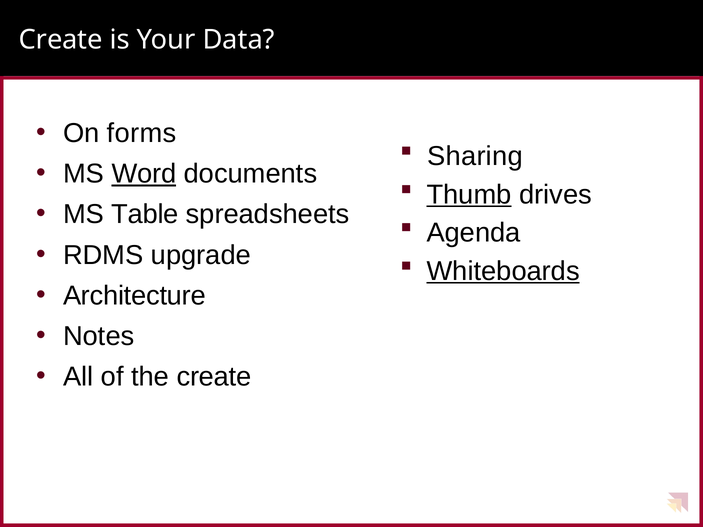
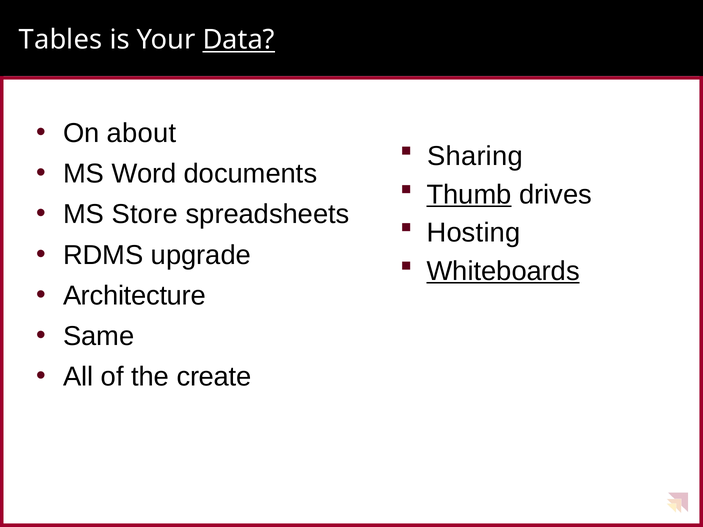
Create: Create -> Tables (61, 40)
Data underline: none -> present (239, 40)
forms: forms -> about (142, 133)
Word underline: present -> none (144, 174)
Table: Table -> Store (145, 214)
Agenda: Agenda -> Hosting (474, 233)
Notes: Notes -> Same (99, 336)
